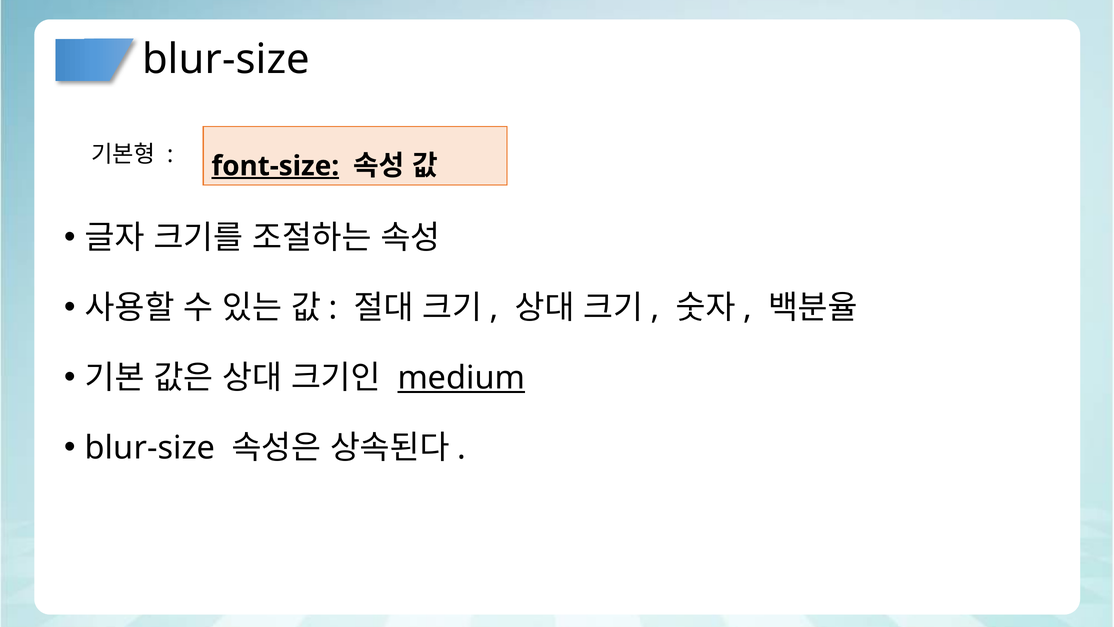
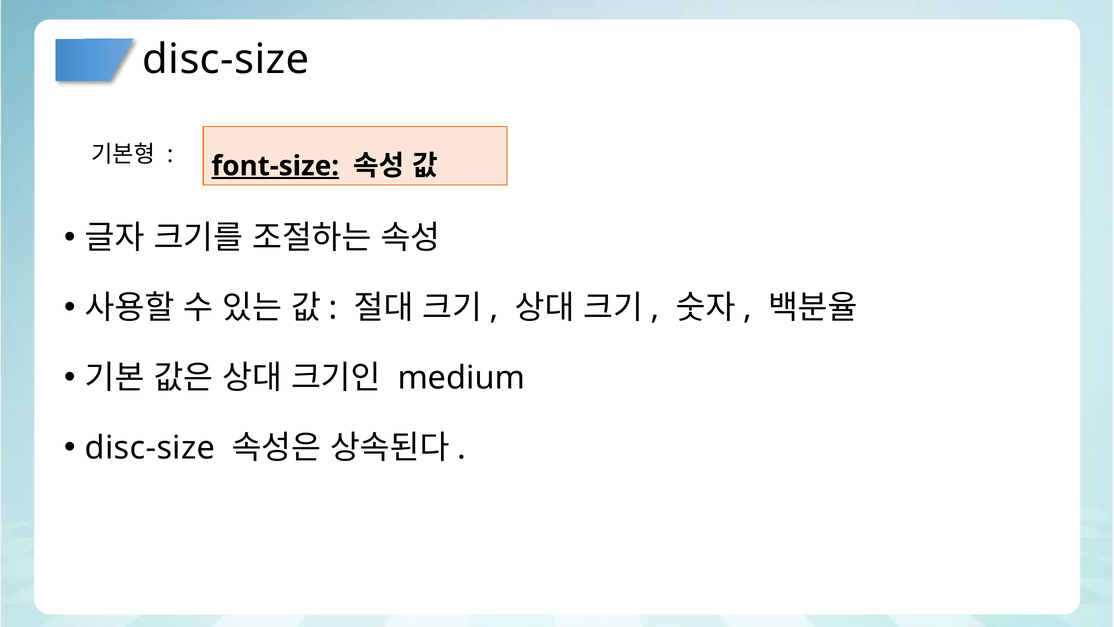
blur-size: blur-size -> disc-size (226, 59)
medium underline: present -> none (461, 378)
blur-size: blur-size -> disc-size (150, 448)
